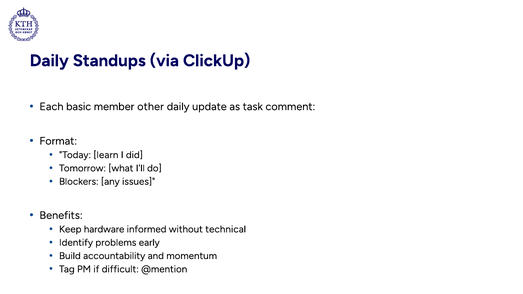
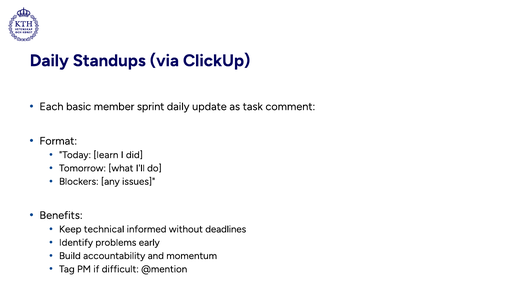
other: other -> sprint (151, 107)
hardware: hardware -> technical (104, 229)
technical: technical -> deadlines (226, 229)
